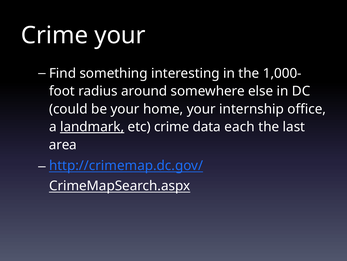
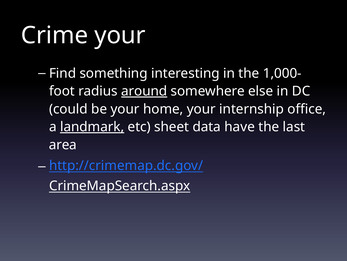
around underline: none -> present (144, 91)
etc crime: crime -> sheet (172, 127)
each: each -> have (240, 127)
